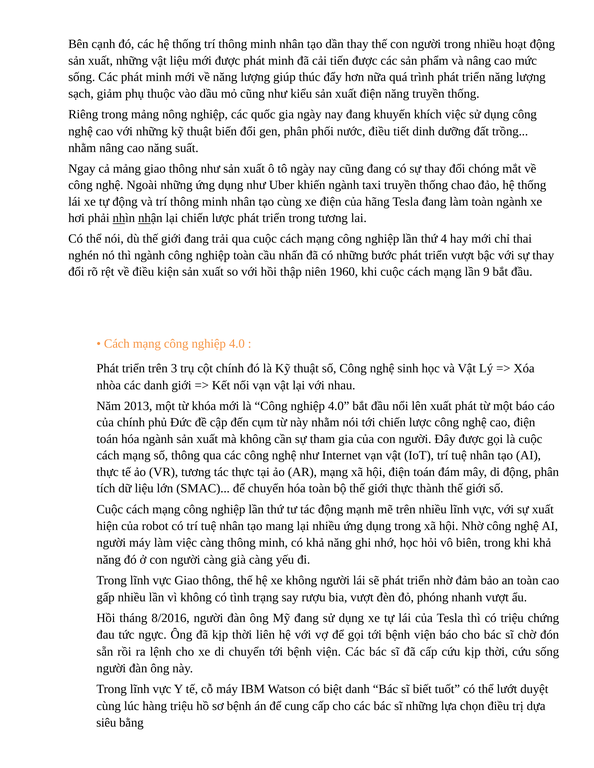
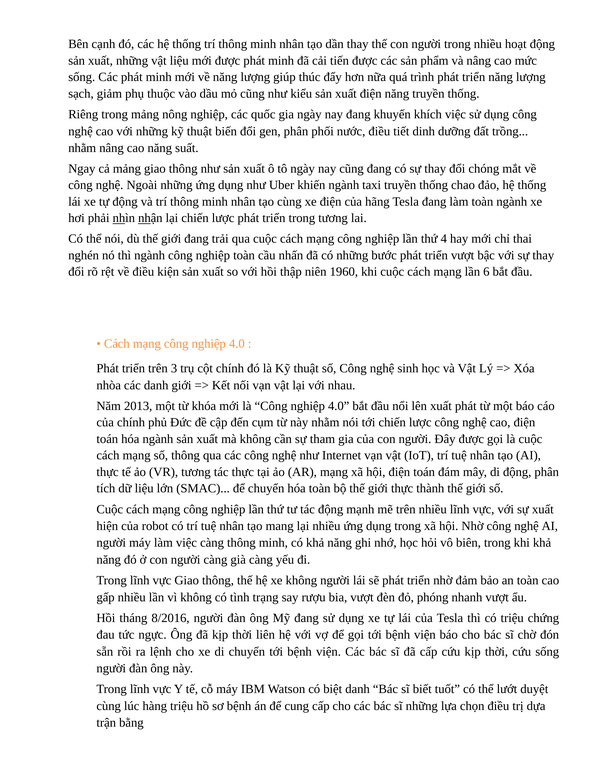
9: 9 -> 6 (486, 272)
siêu: siêu -> trận (106, 723)
